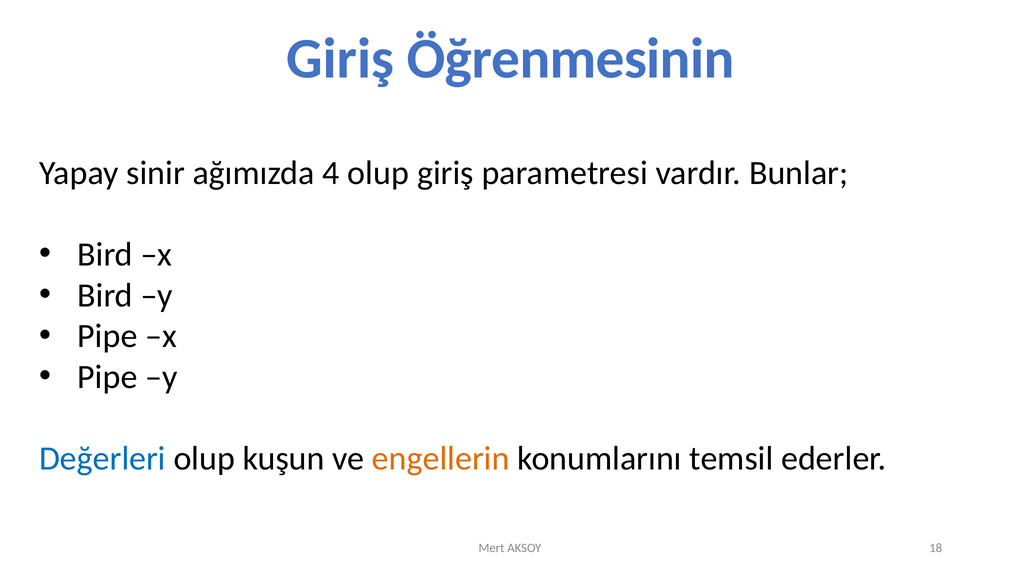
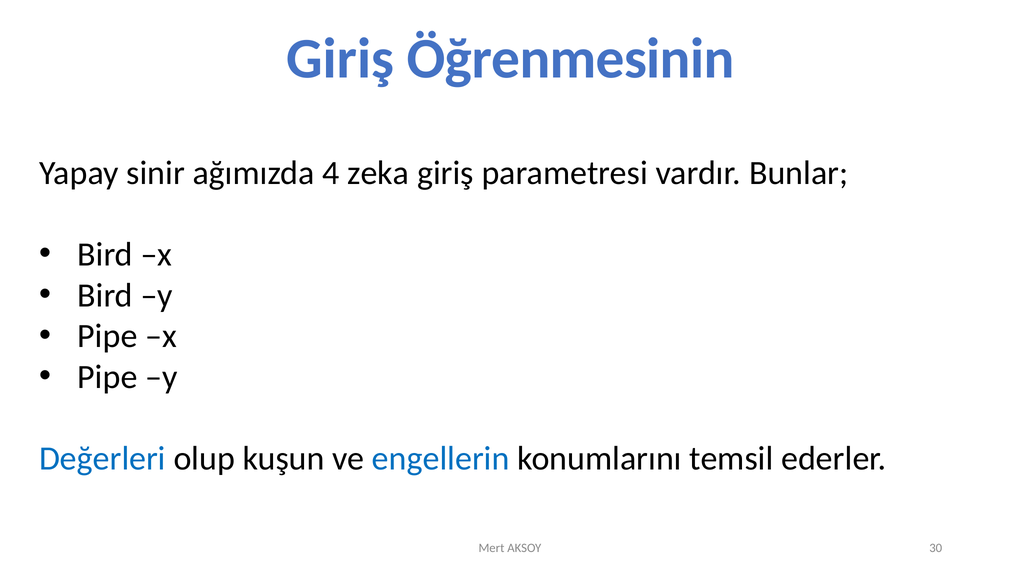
4 olup: olup -> zeka (378, 173)
engellerin colour: orange -> blue (441, 458)
18: 18 -> 30 (936, 548)
